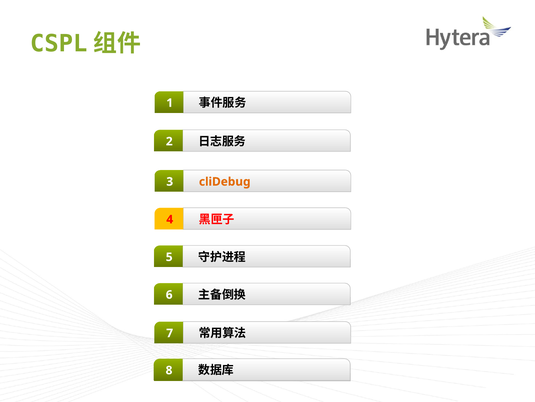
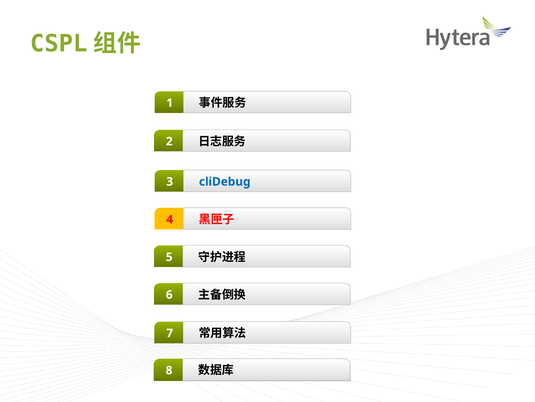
cliDebug colour: orange -> blue (225, 181)
